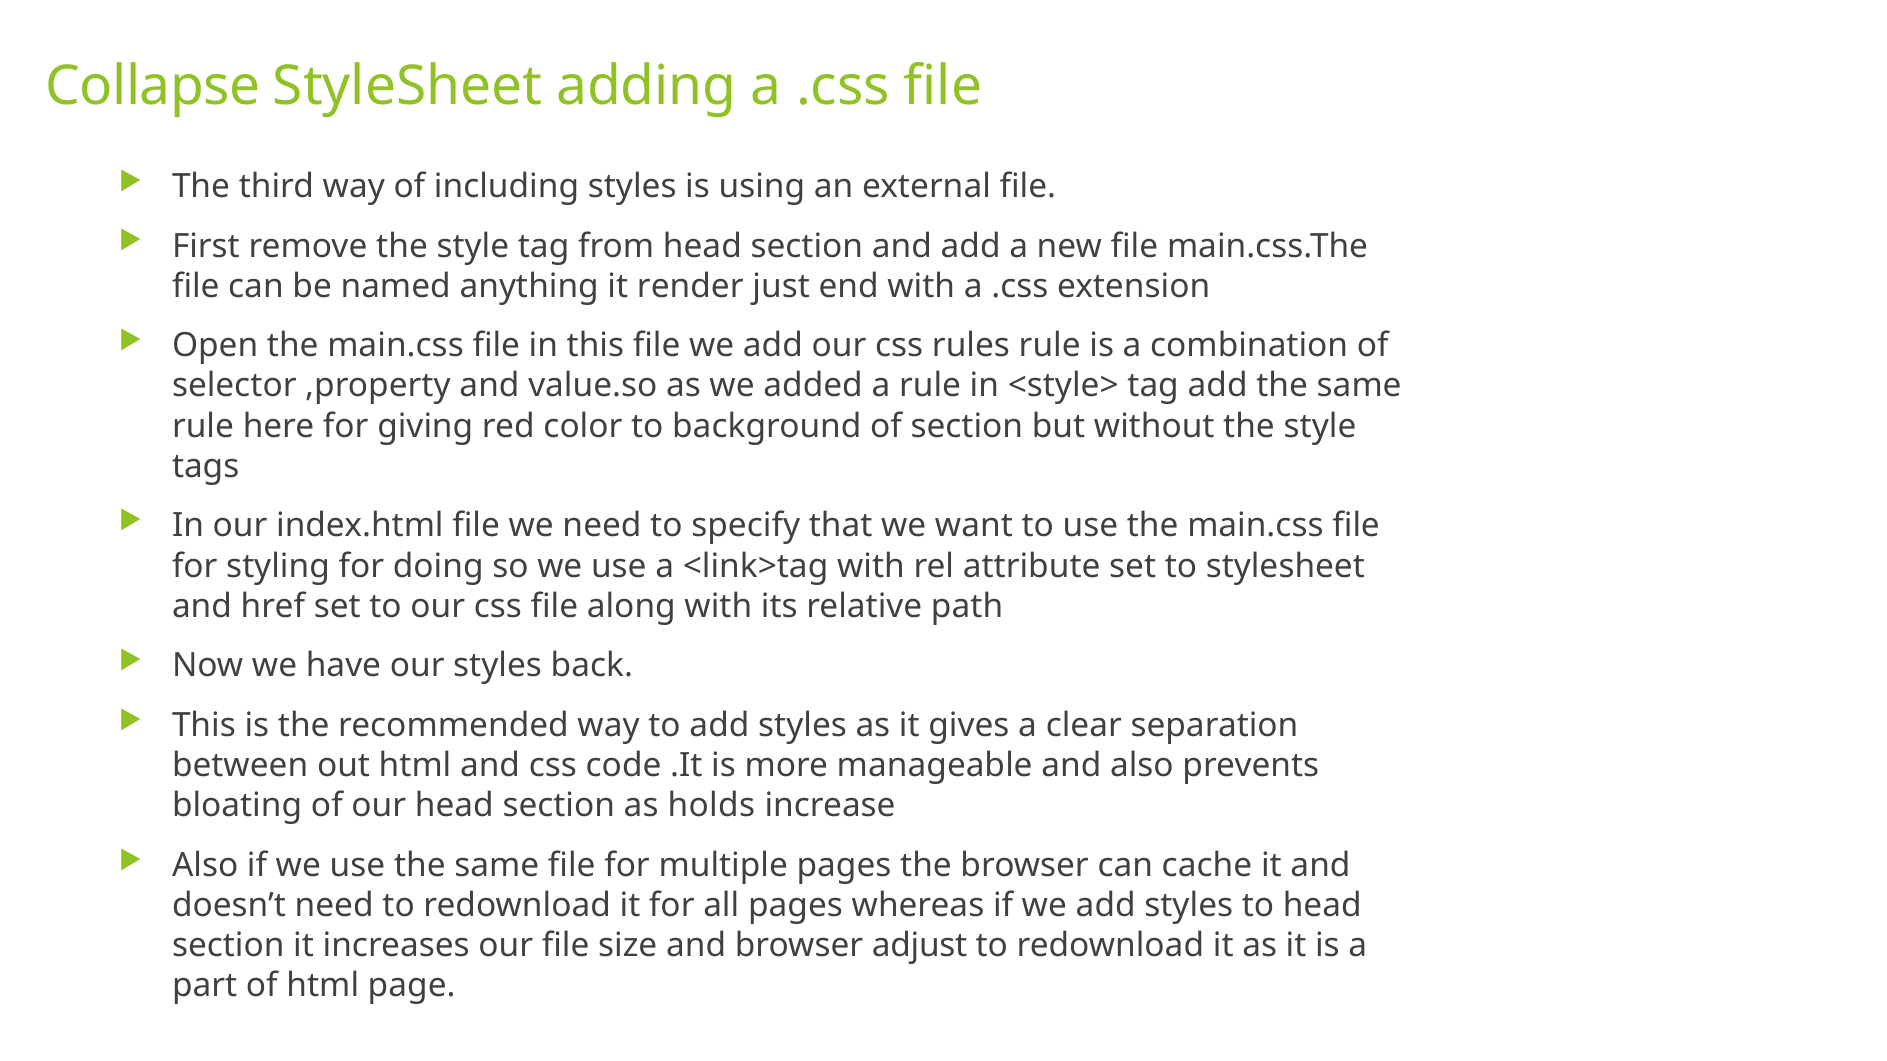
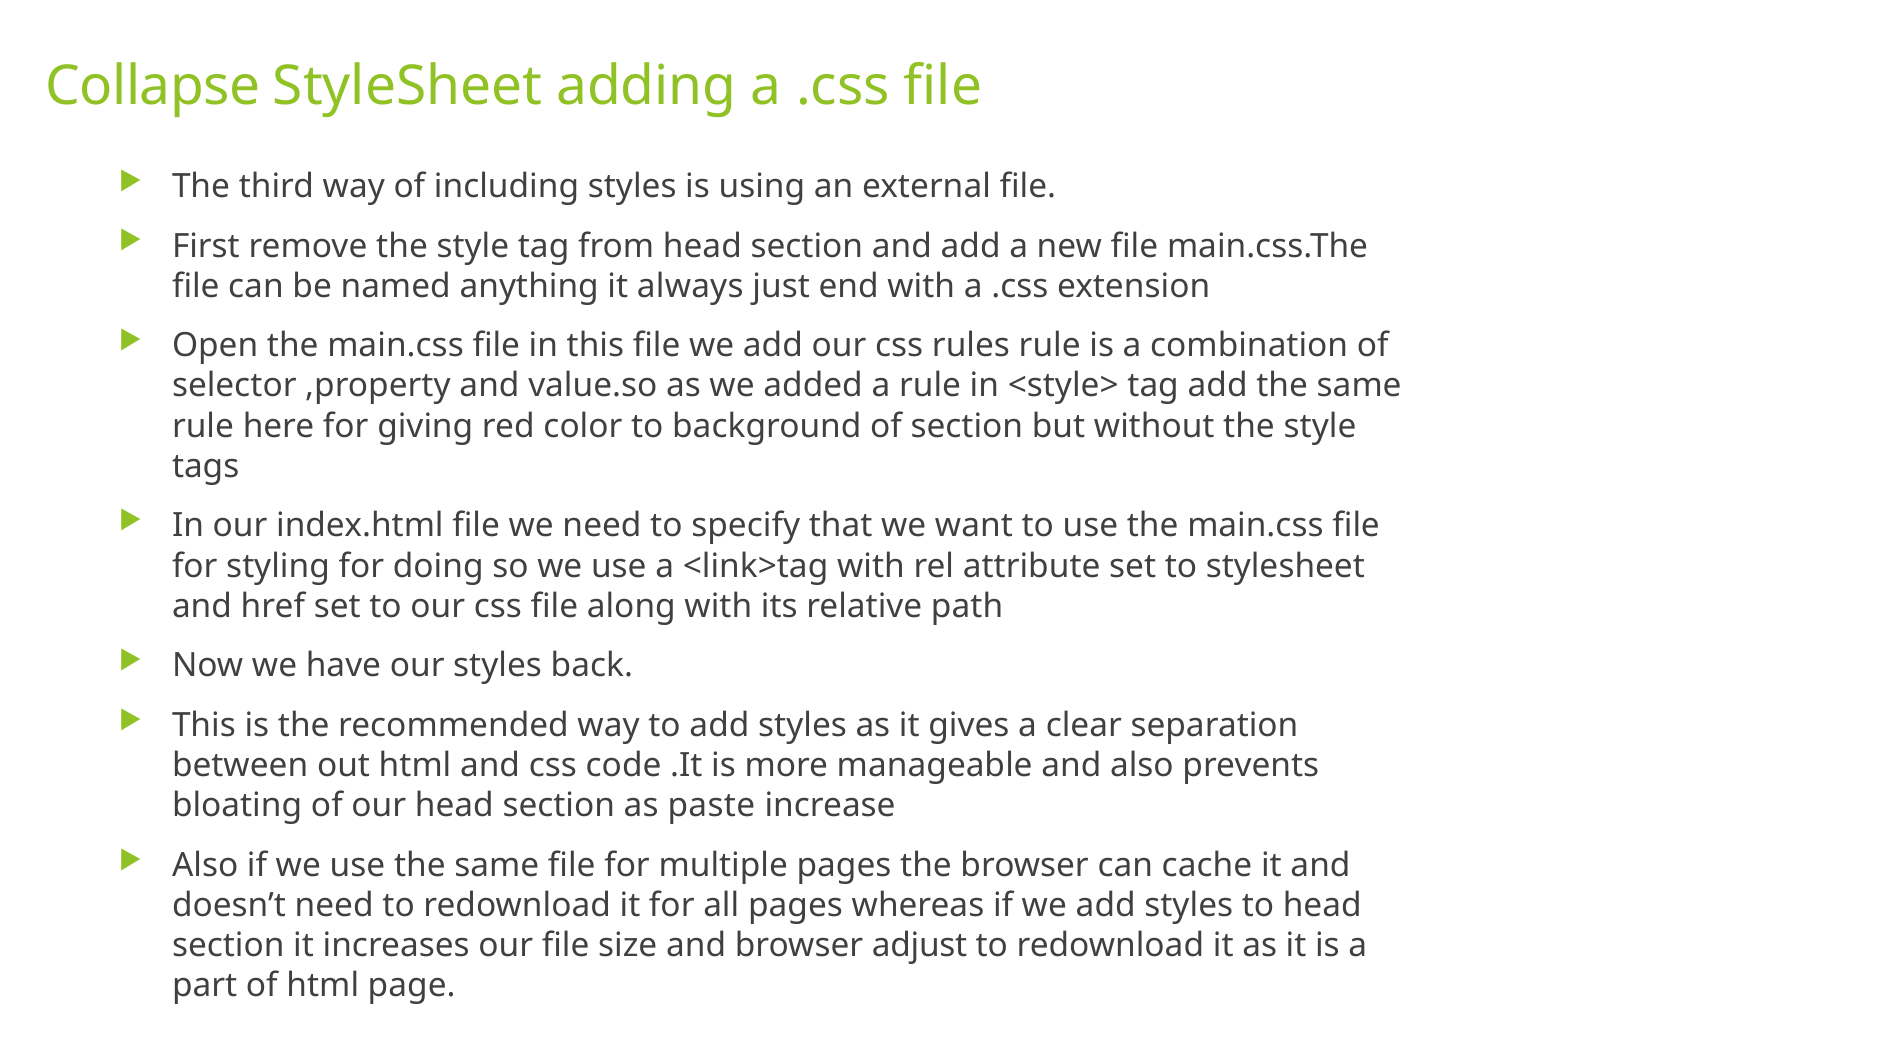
render: render -> always (690, 286)
holds: holds -> paste (711, 806)
